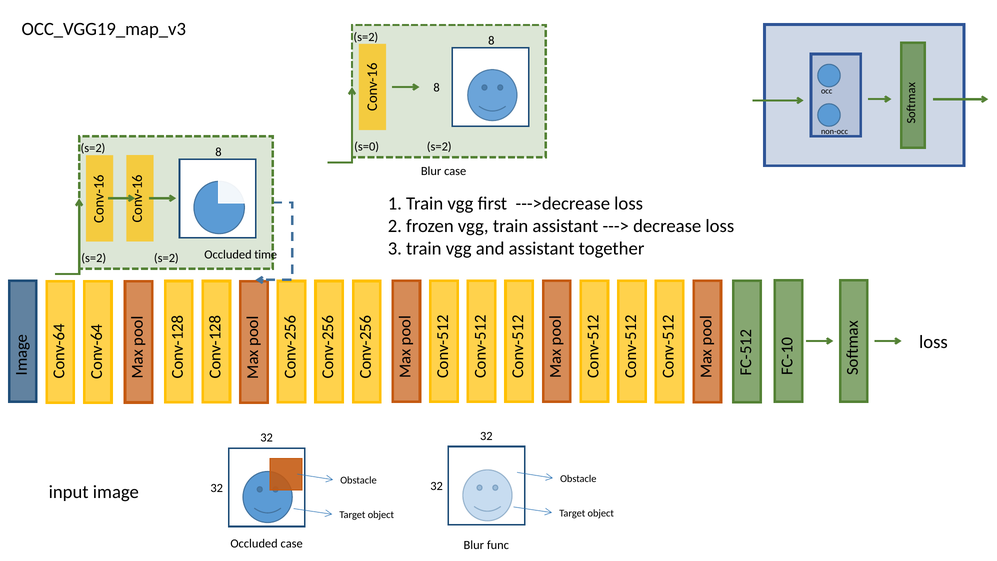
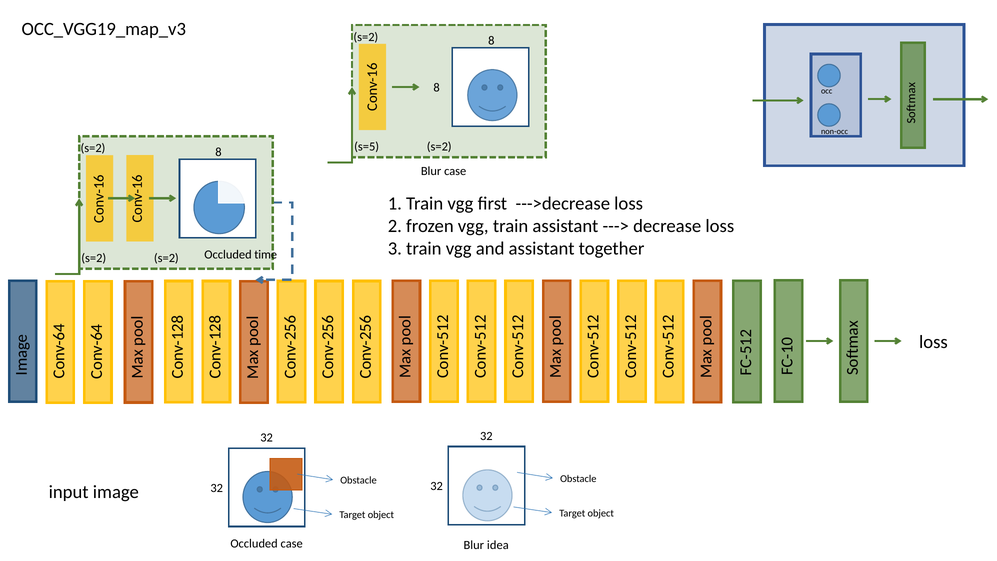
s=0: s=0 -> s=5 (367, 147)
func: func -> idea (498, 545)
